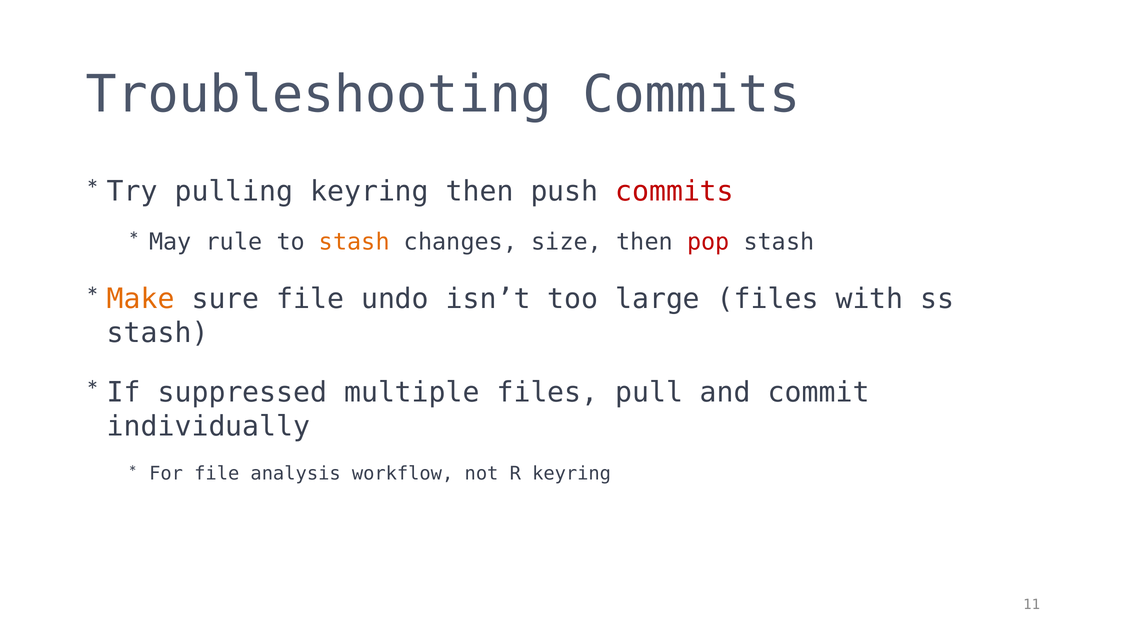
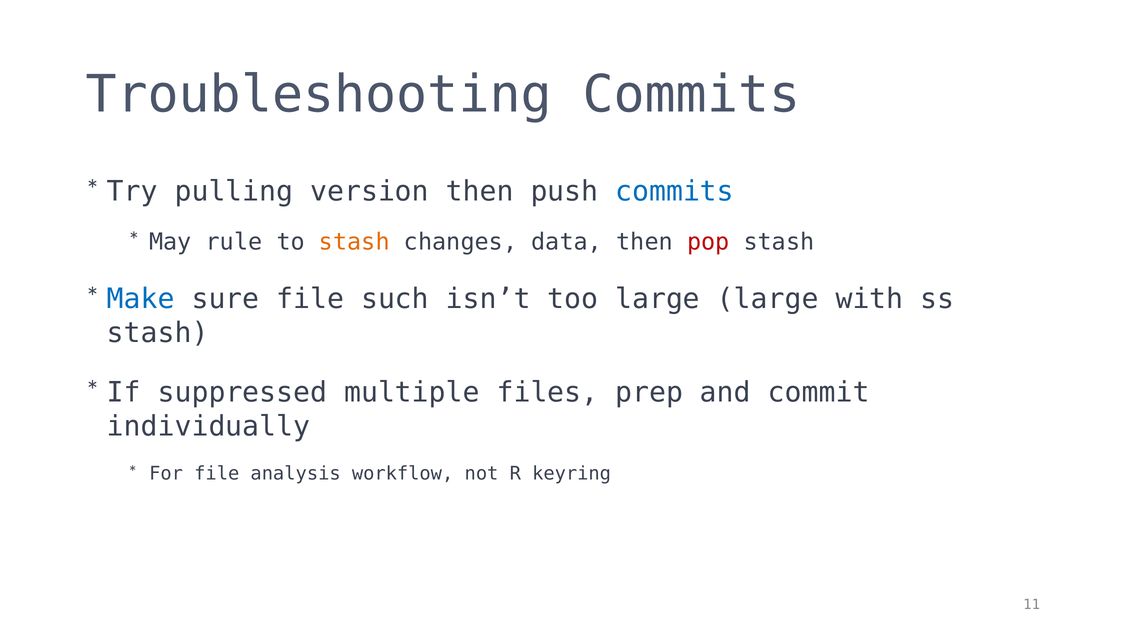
pulling keyring: keyring -> version (370, 192)
commits colour: red -> blue (675, 192)
size: size -> data (567, 242)
Make colour: orange -> blue (141, 299)
undo: undo -> such (395, 299)
large files: files -> large (768, 299)
pull: pull -> prep (649, 393)
